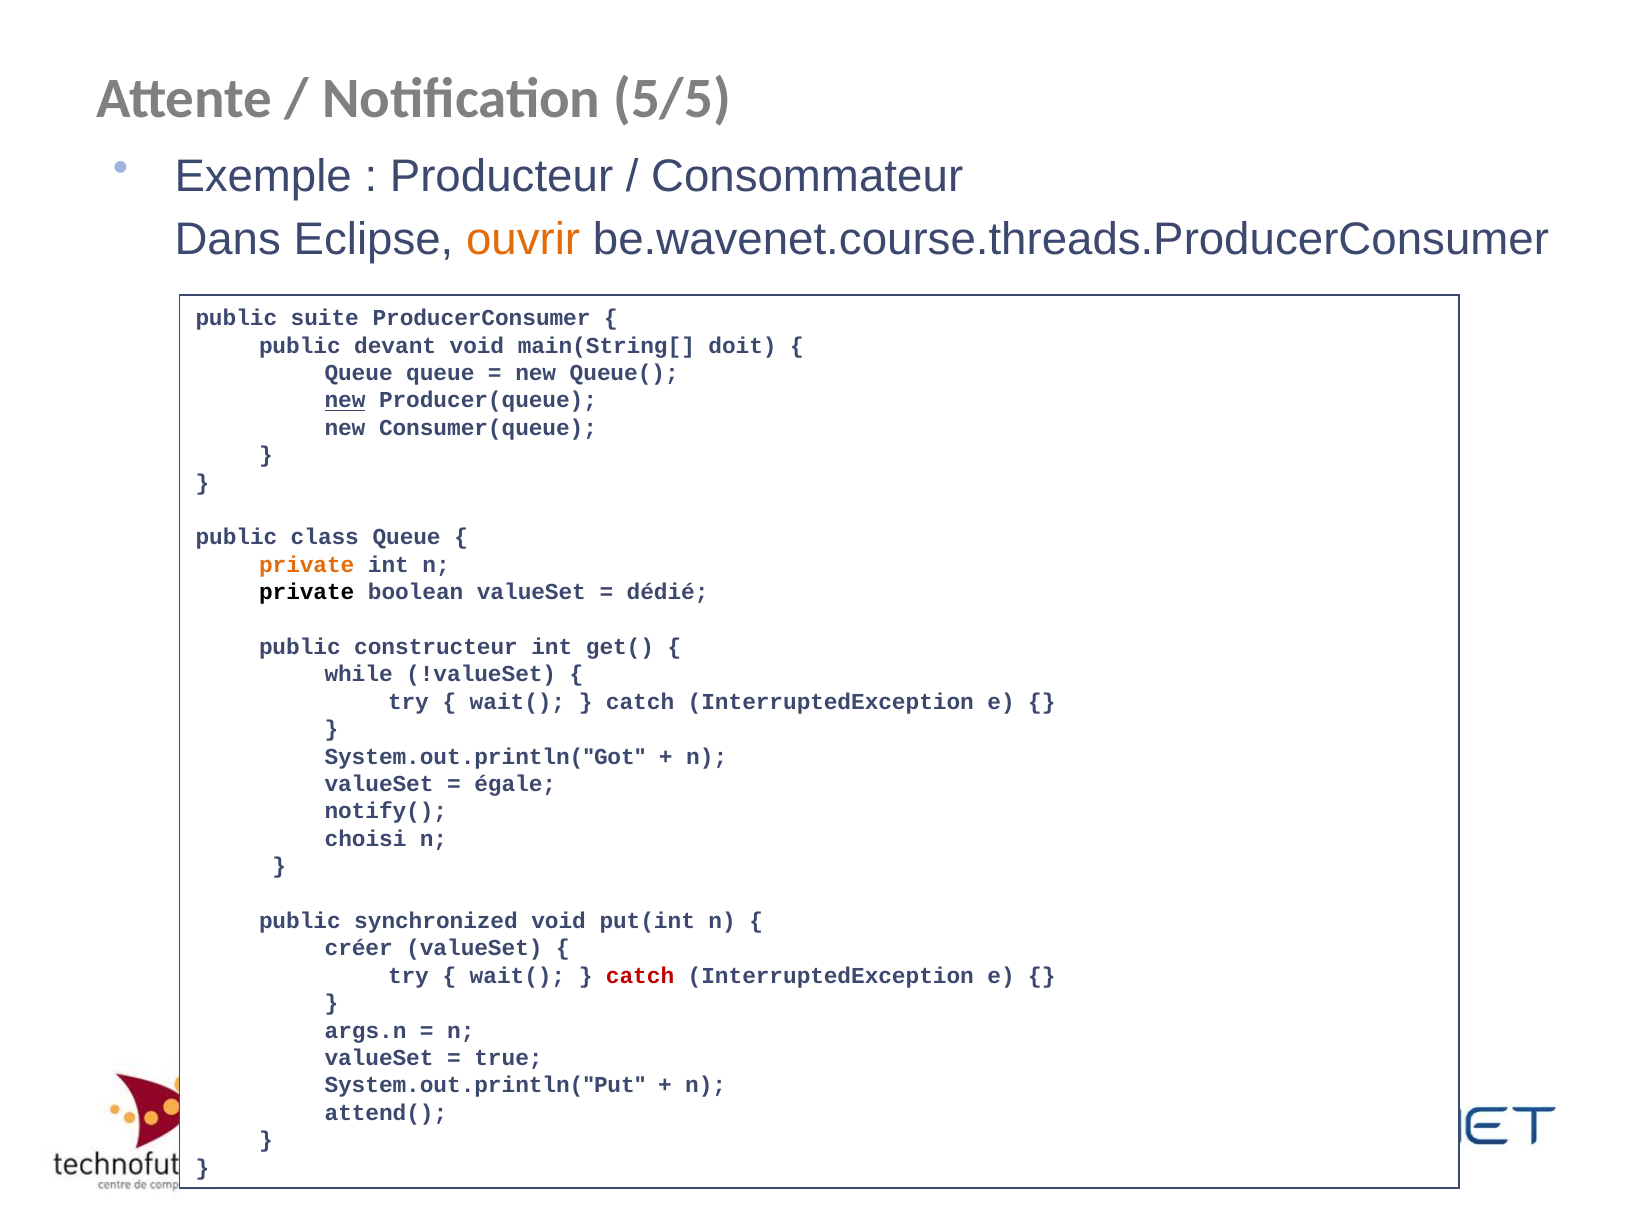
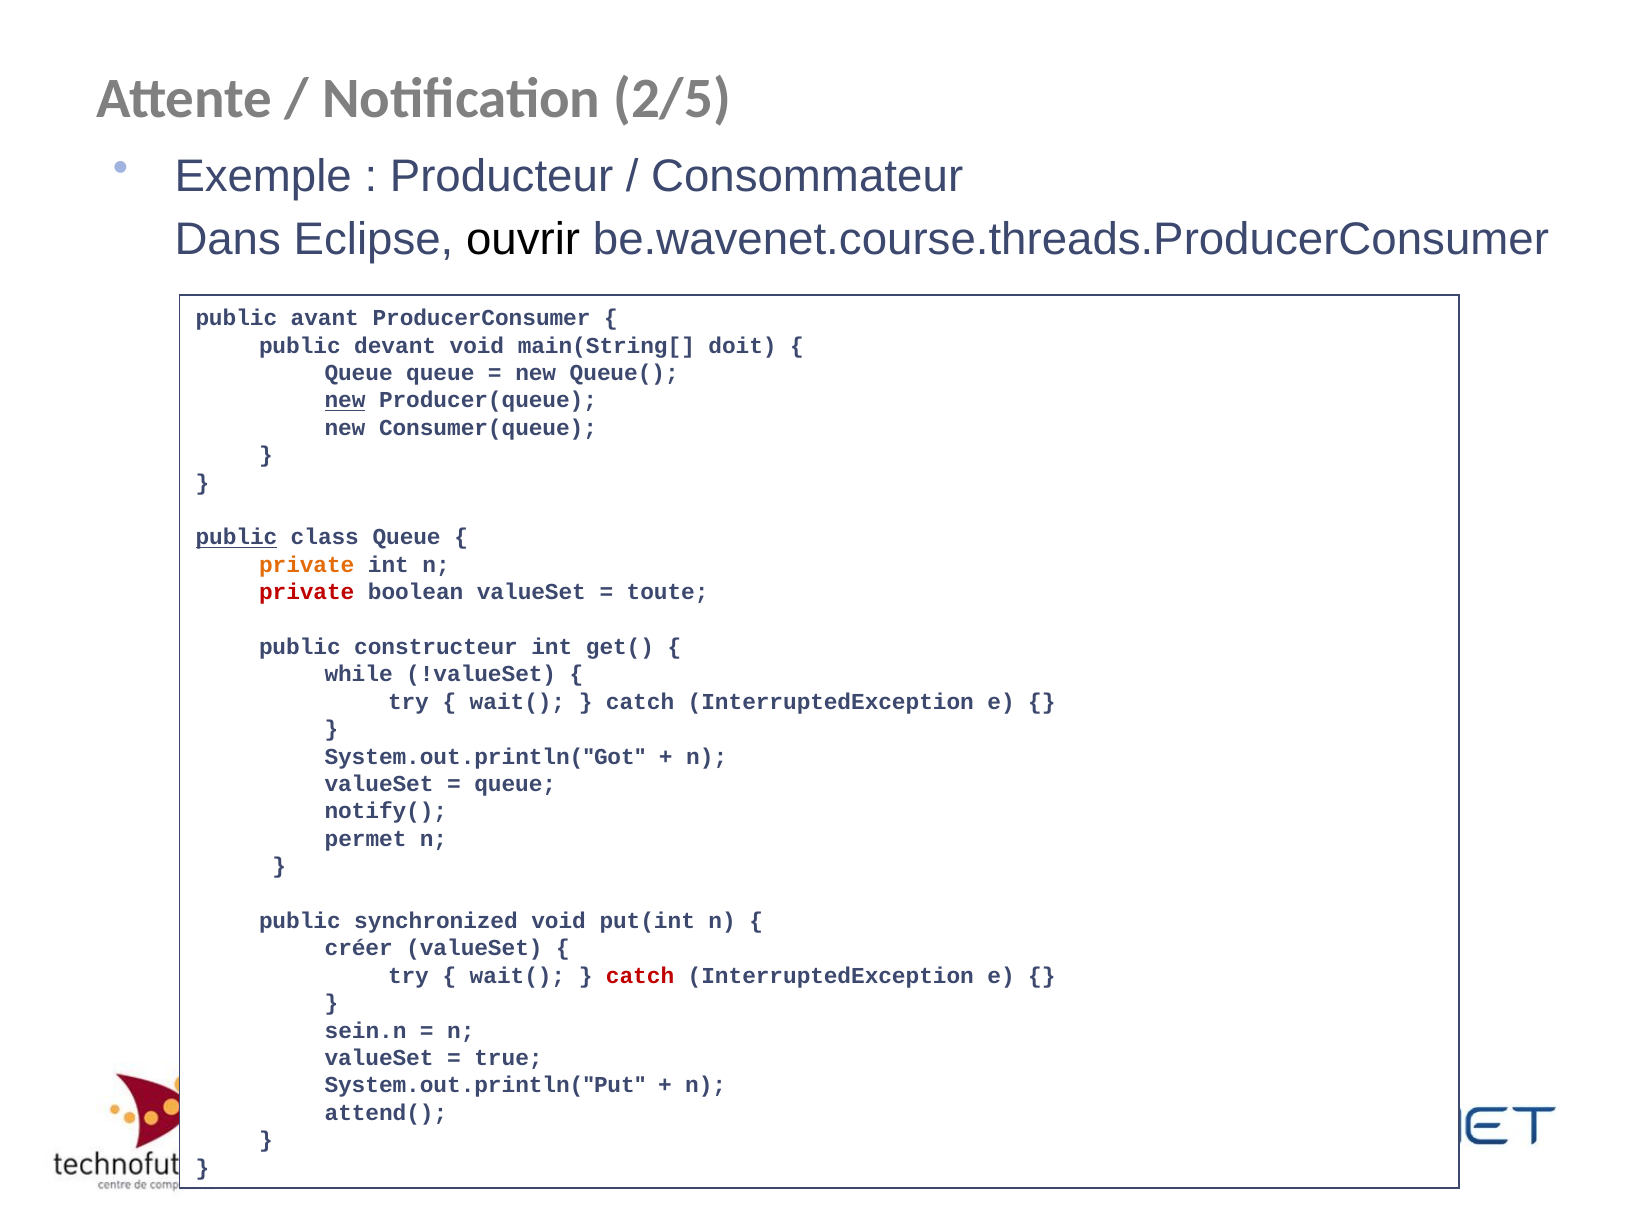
5/5: 5/5 -> 2/5 (672, 99)
ouvrir colour: orange -> black (523, 240)
suite: suite -> avant (325, 318)
public underline: none -> present (236, 537)
private colour: black -> red (307, 592)
dédié: dédié -> toute (668, 592)
égale: égale -> queue (515, 784)
choisi: choisi -> permet (366, 839)
args.n: args.n -> sein.n (366, 1030)
